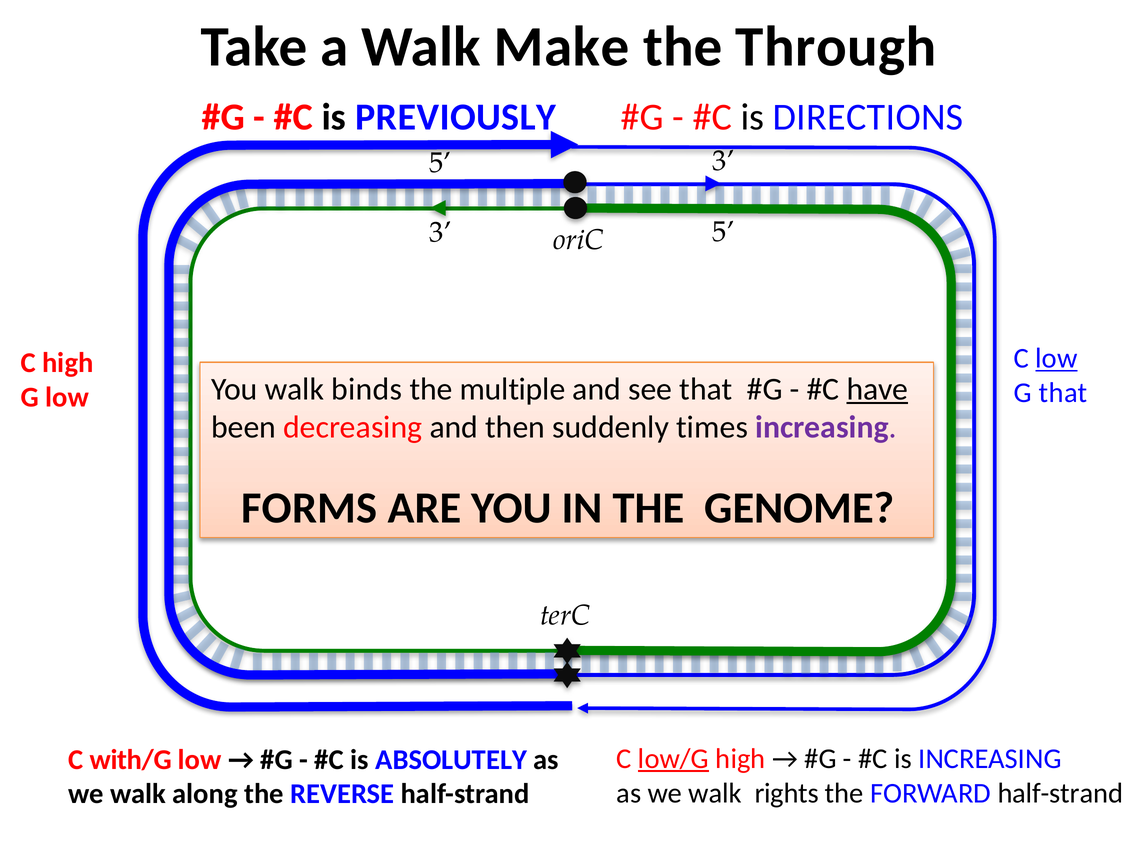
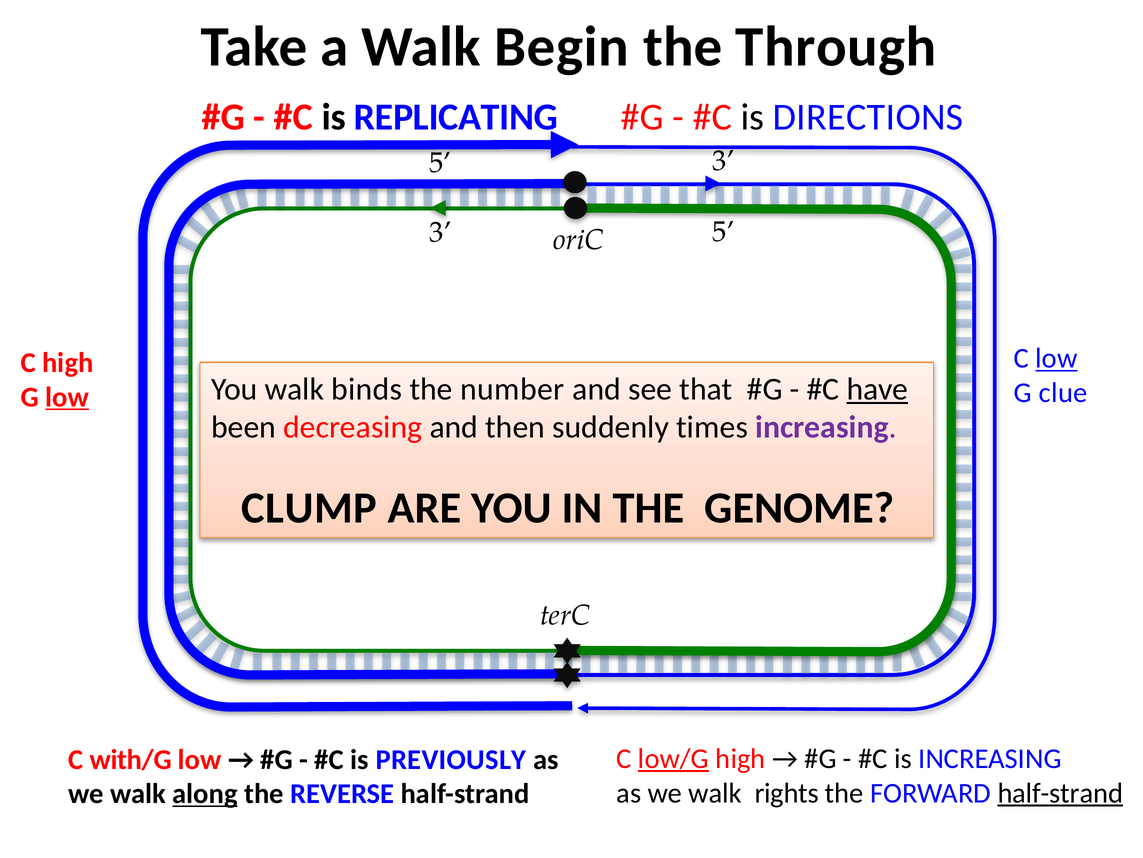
Make: Make -> Begin (562, 47)
PREVIOUSLY: PREVIOUSLY -> REPLICATING (456, 117)
multiple: multiple -> number (512, 389)
G that: that -> clue (1063, 392)
low underline: none -> present (67, 397)
FORMS: FORMS -> CLUMP (309, 508)
ABSOLUTELY: ABSOLUTELY -> PREVIOUSLY (451, 759)
half-strand underline: none -> present (1060, 792)
along underline: none -> present (205, 793)
